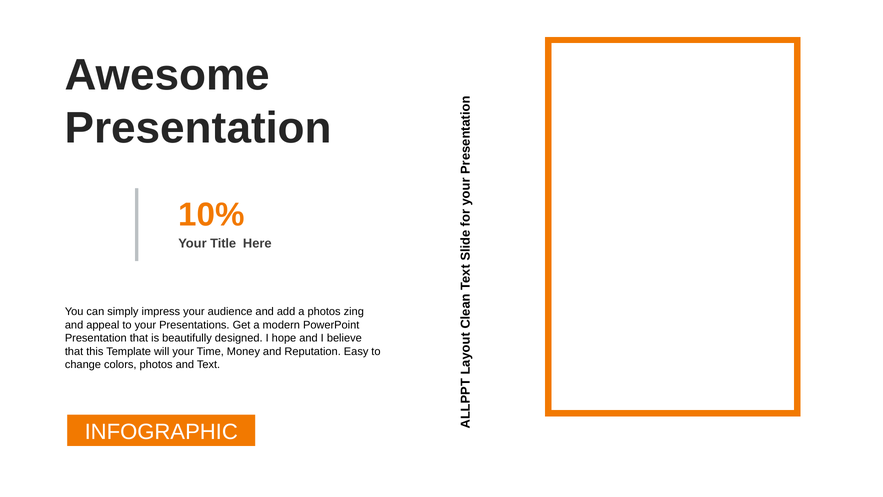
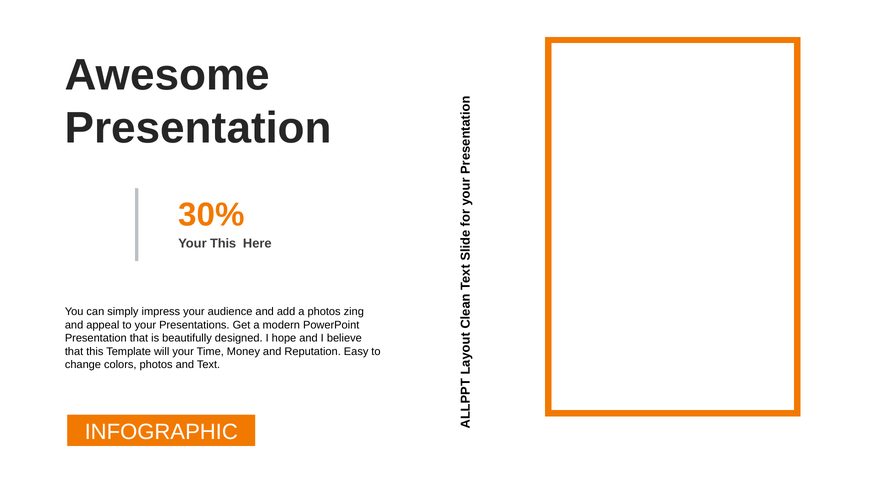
10%: 10% -> 30% (211, 215)
Your Title: Title -> This (223, 243)
